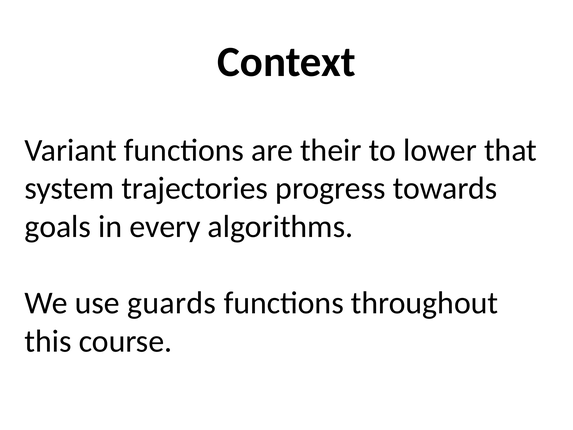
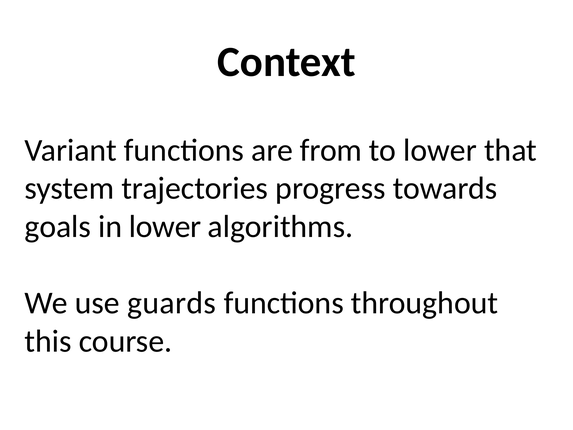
their: their -> from (331, 150)
in every: every -> lower (165, 227)
